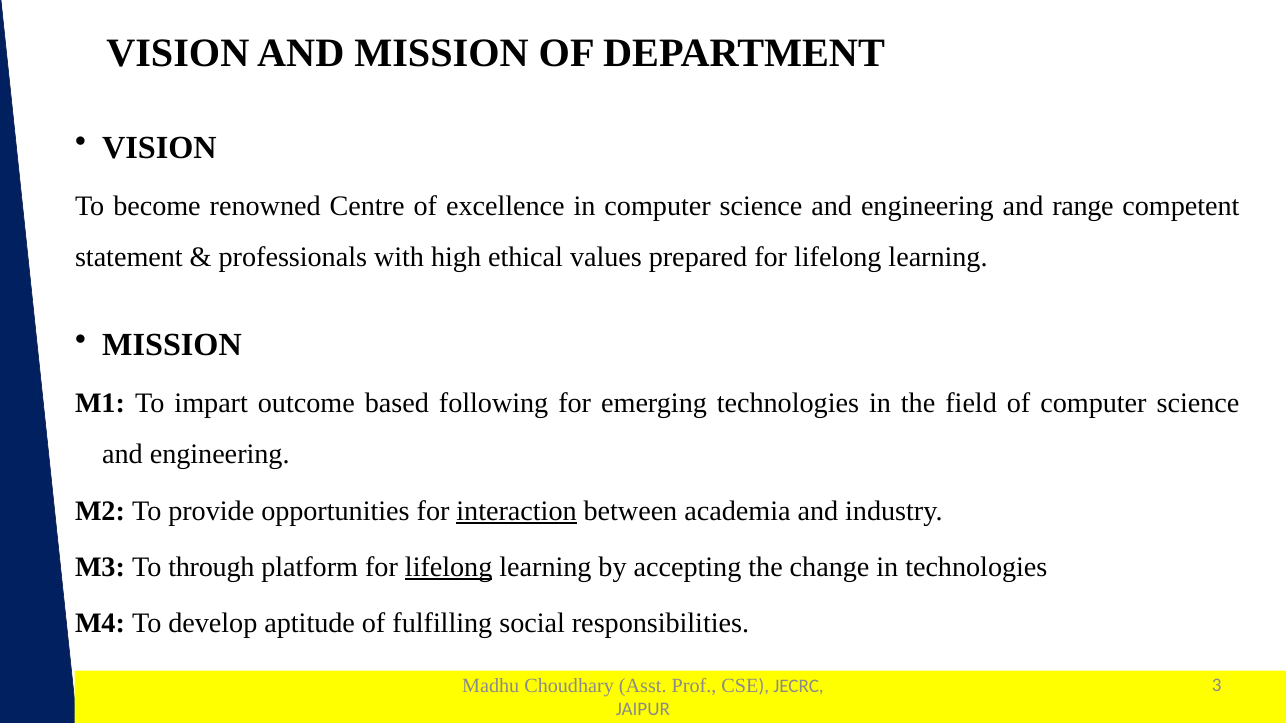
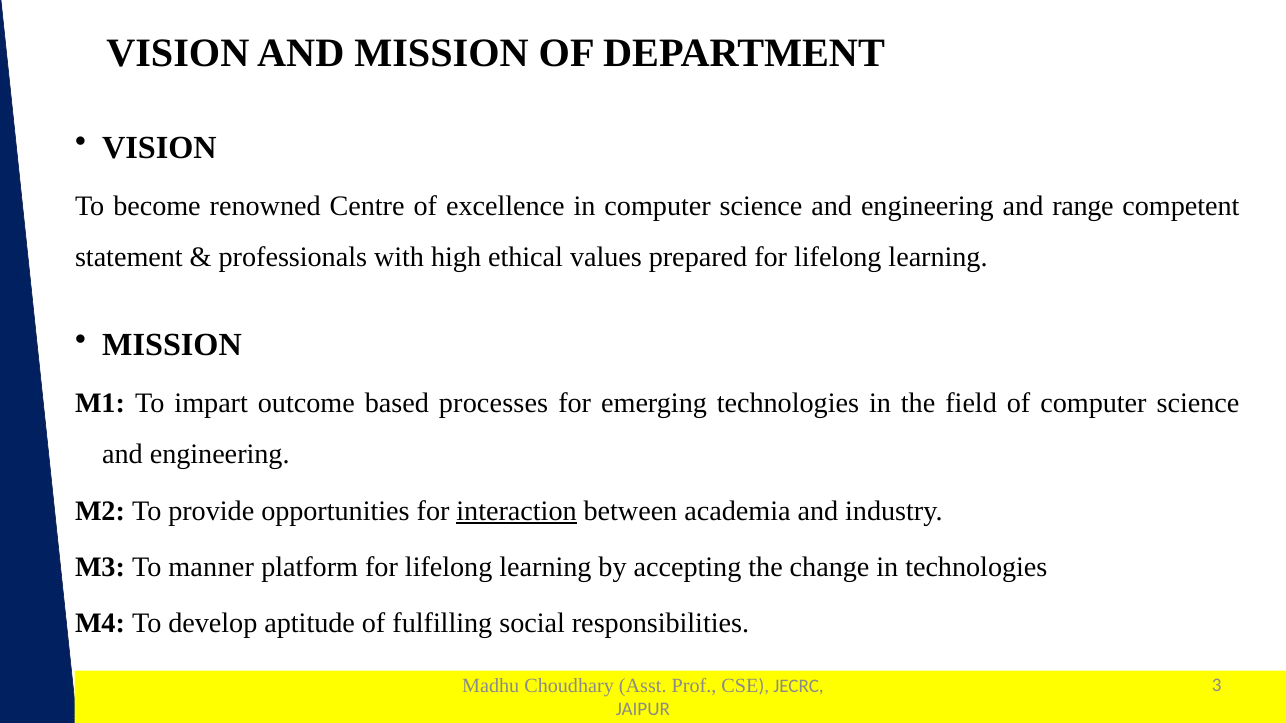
following: following -> processes (494, 404)
through: through -> manner (211, 567)
lifelong underline: present -> none (449, 567)
